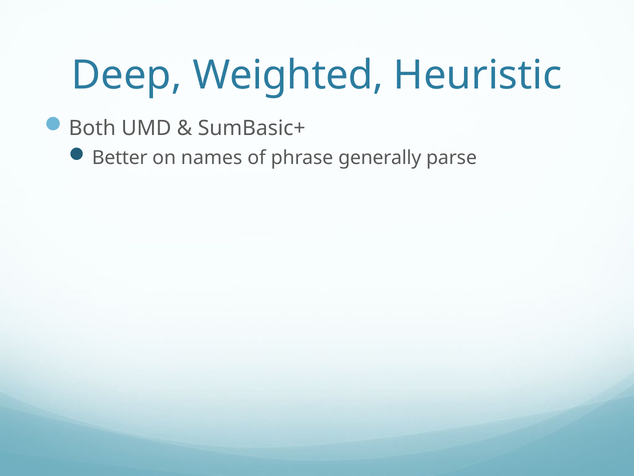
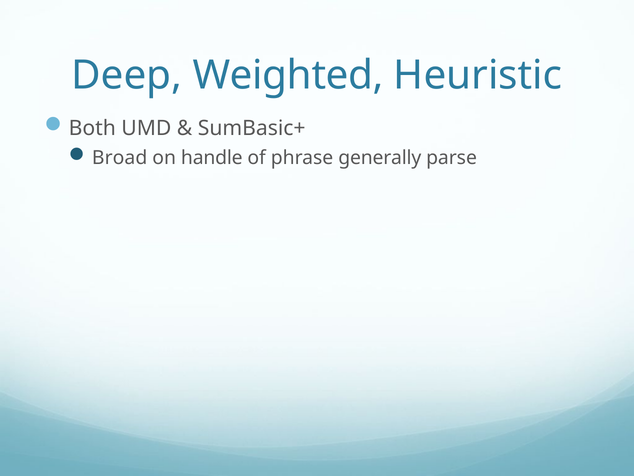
Better: Better -> Broad (120, 158)
names: names -> handle (212, 158)
